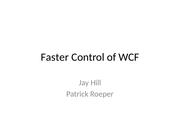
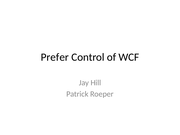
Faster: Faster -> Prefer (55, 57)
